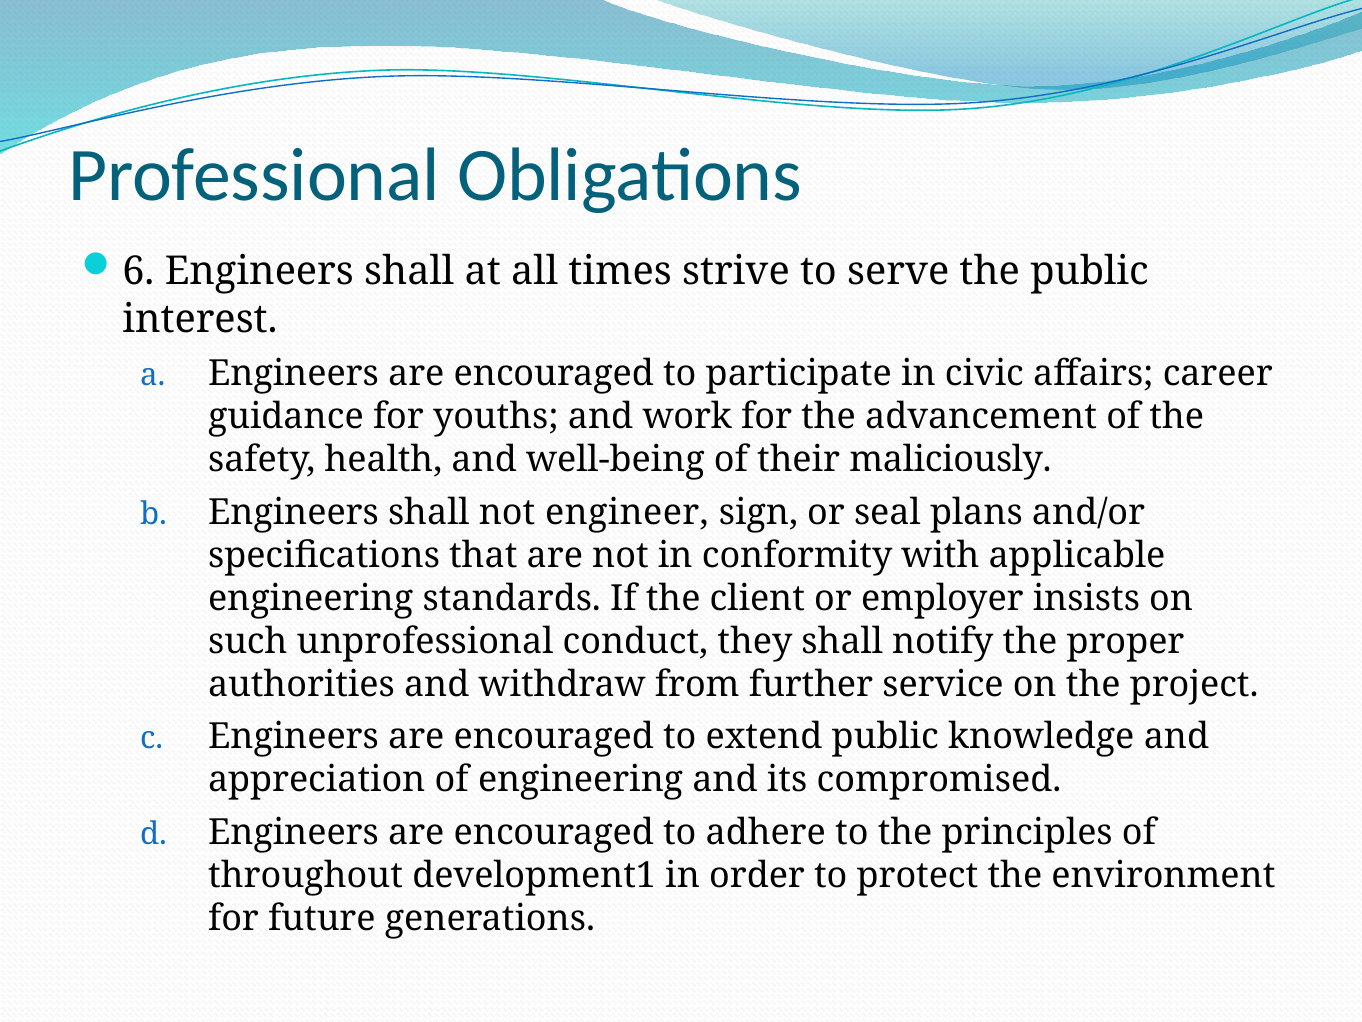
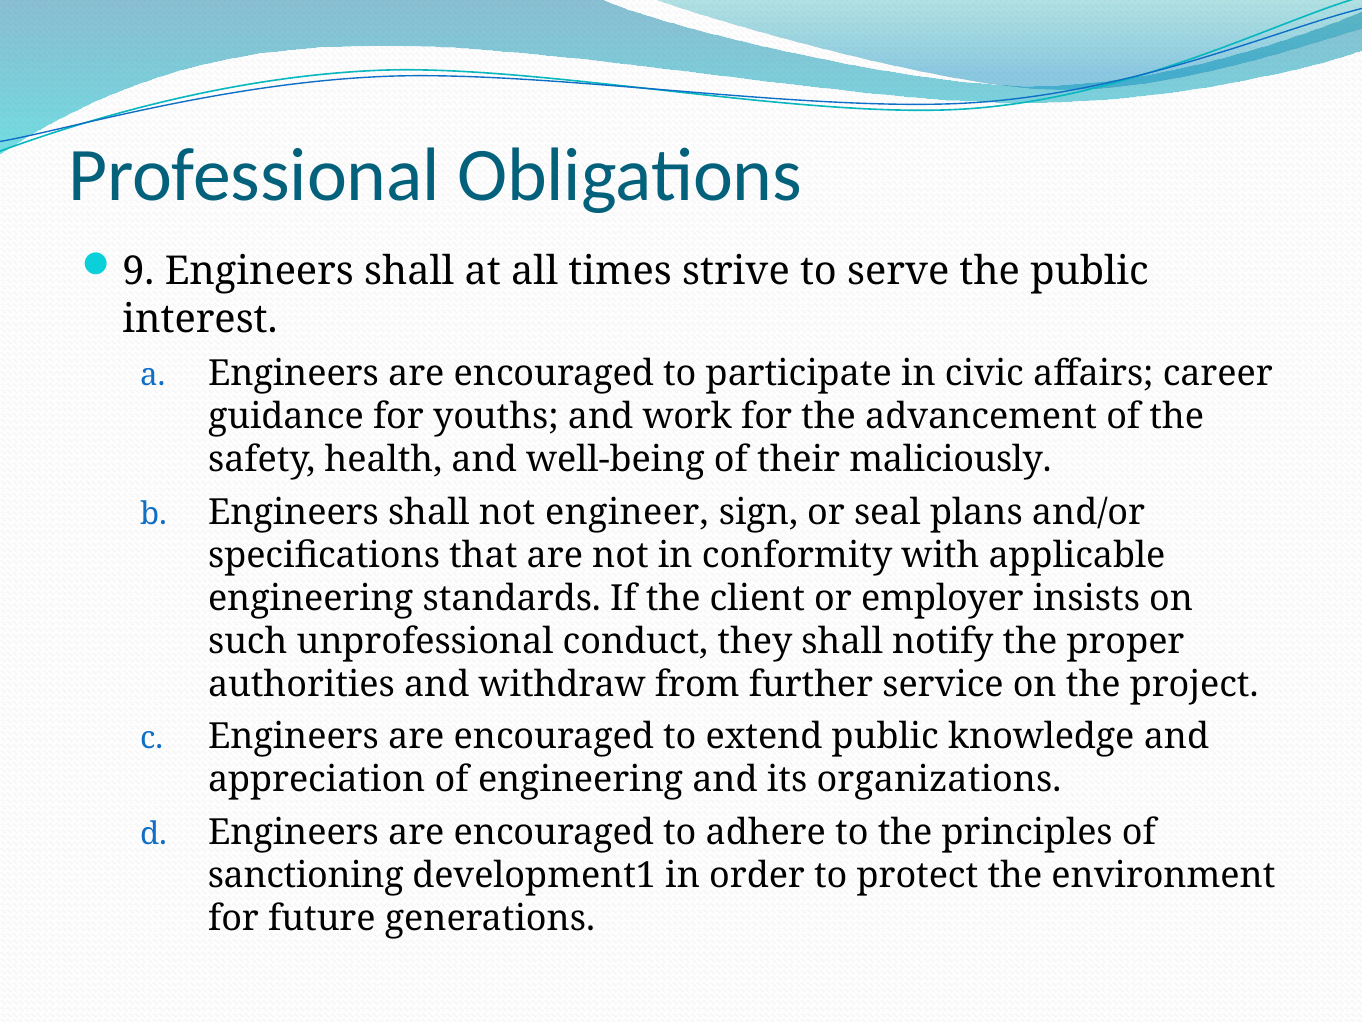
6: 6 -> 9 (138, 272)
compromised: compromised -> organizations (939, 780)
throughout: throughout -> sanctioning (306, 875)
